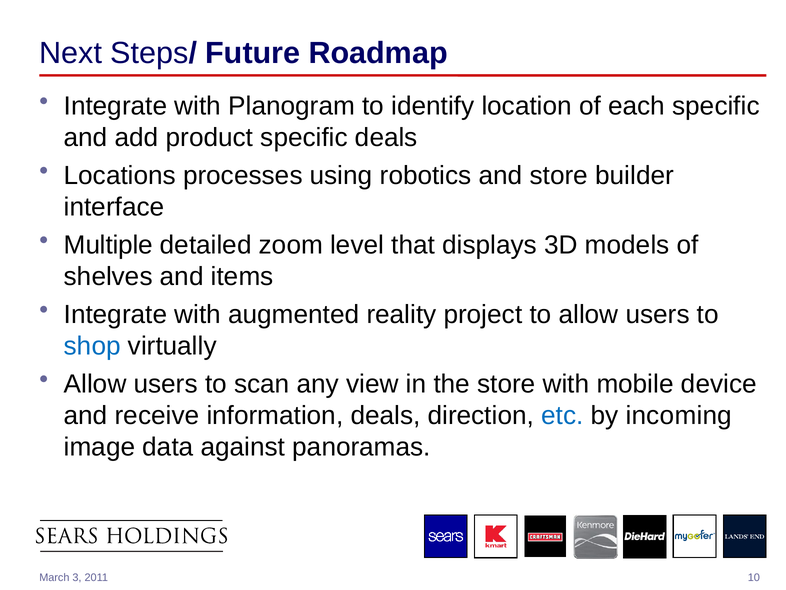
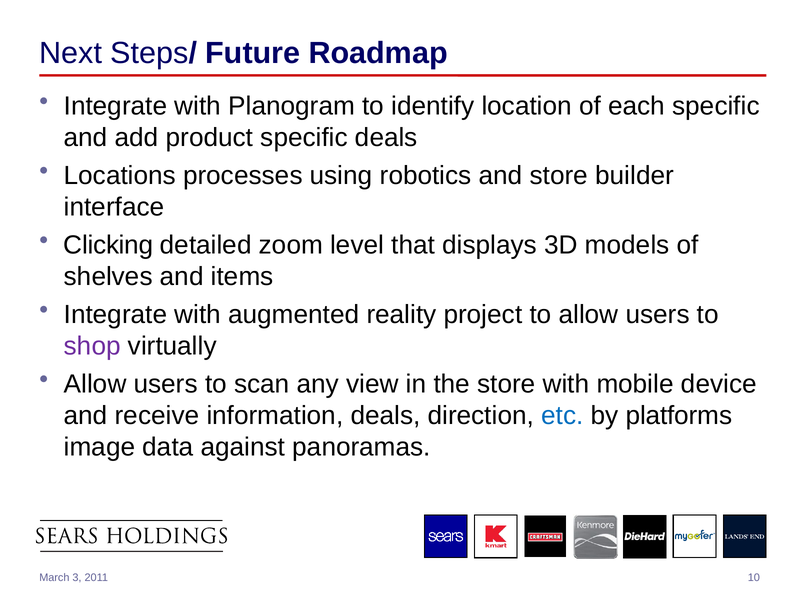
Multiple: Multiple -> Clicking (108, 245)
shop colour: blue -> purple (92, 346)
incoming: incoming -> platforms (679, 415)
